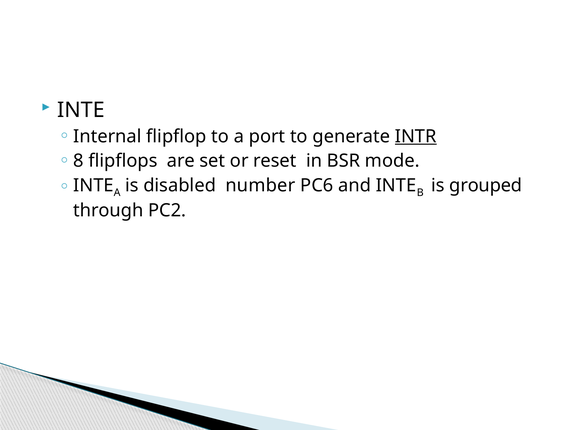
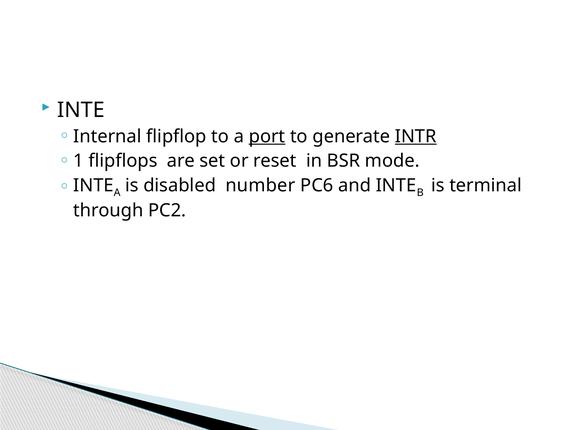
port underline: none -> present (267, 136)
8: 8 -> 1 (78, 161)
grouped: grouped -> terminal (486, 185)
